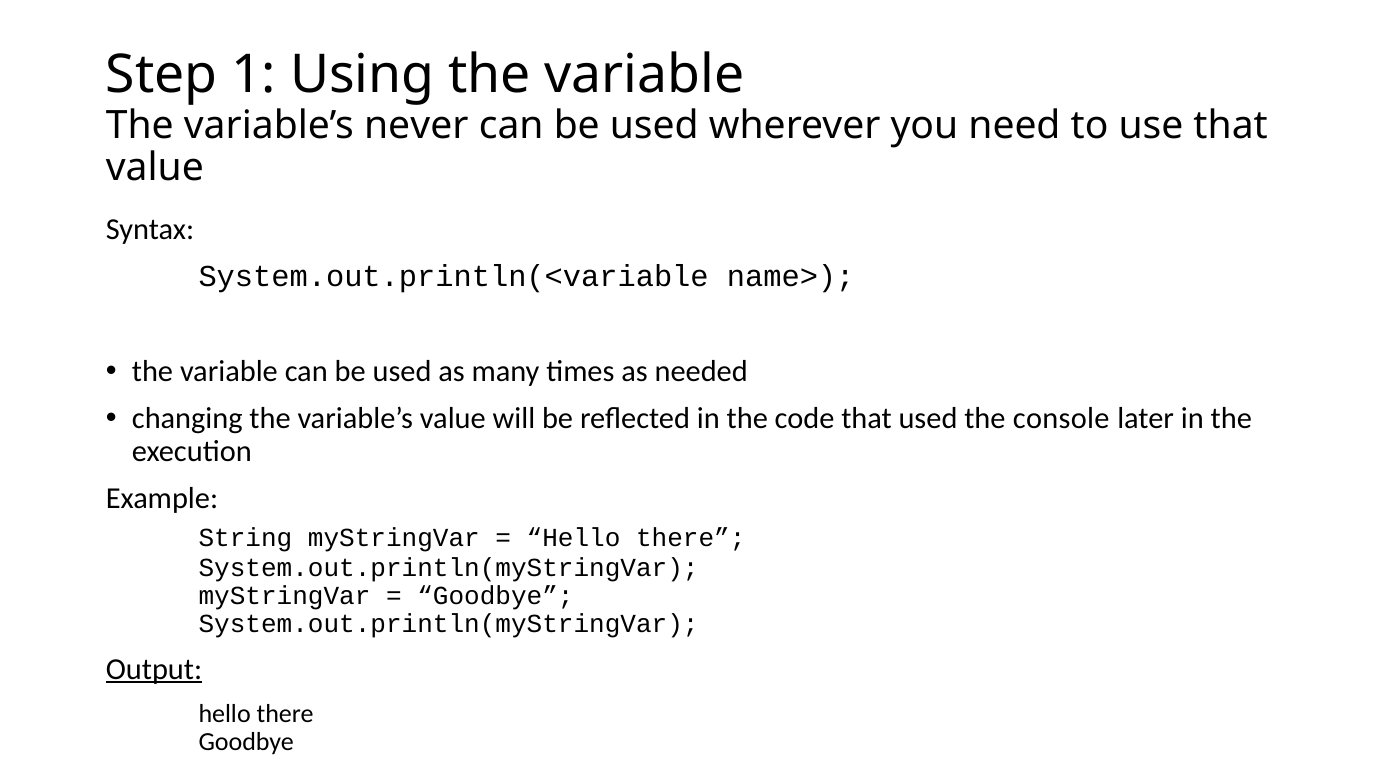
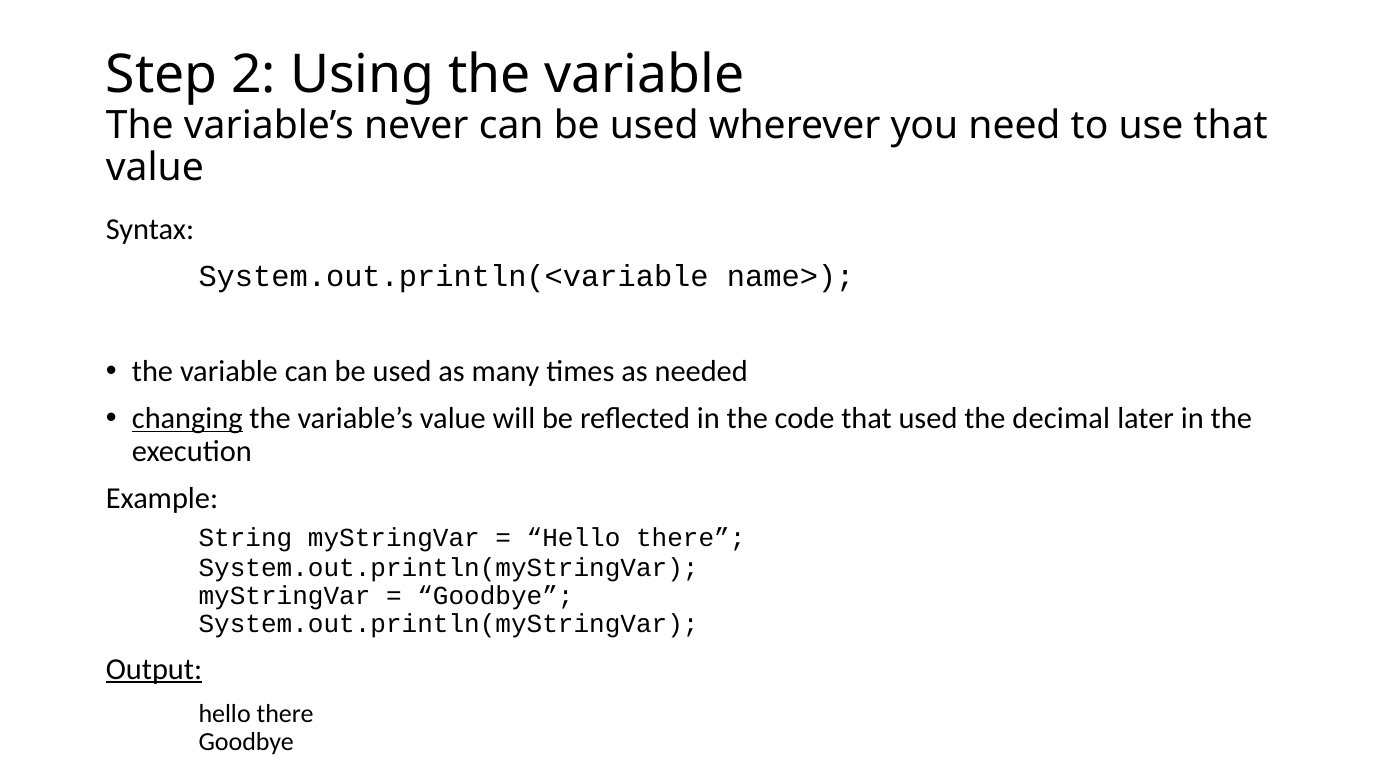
1: 1 -> 2 (254, 75)
changing underline: none -> present (187, 419)
console: console -> decimal (1061, 419)
